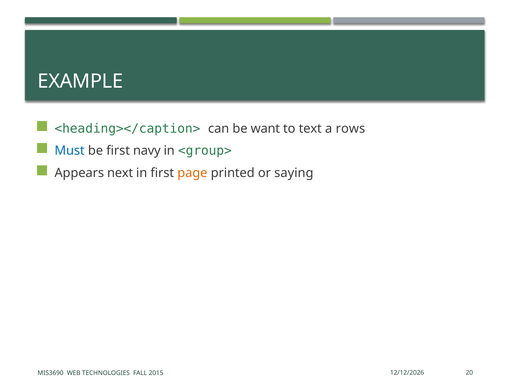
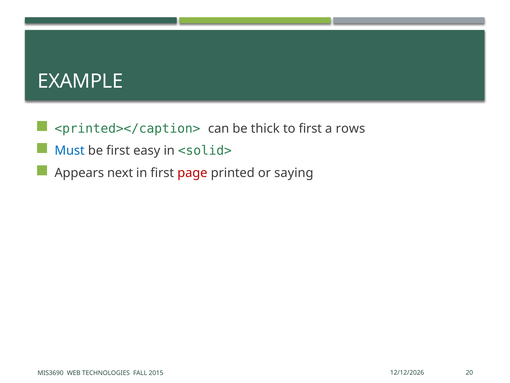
<heading></caption>: <heading></caption> -> <printed></caption> (127, 128)
want: want -> thick (265, 128)
to text: text -> first (310, 128)
navy: navy -> easy (147, 150)
<group>: <group> -> <solid> (205, 150)
page colour: orange -> red (192, 173)
